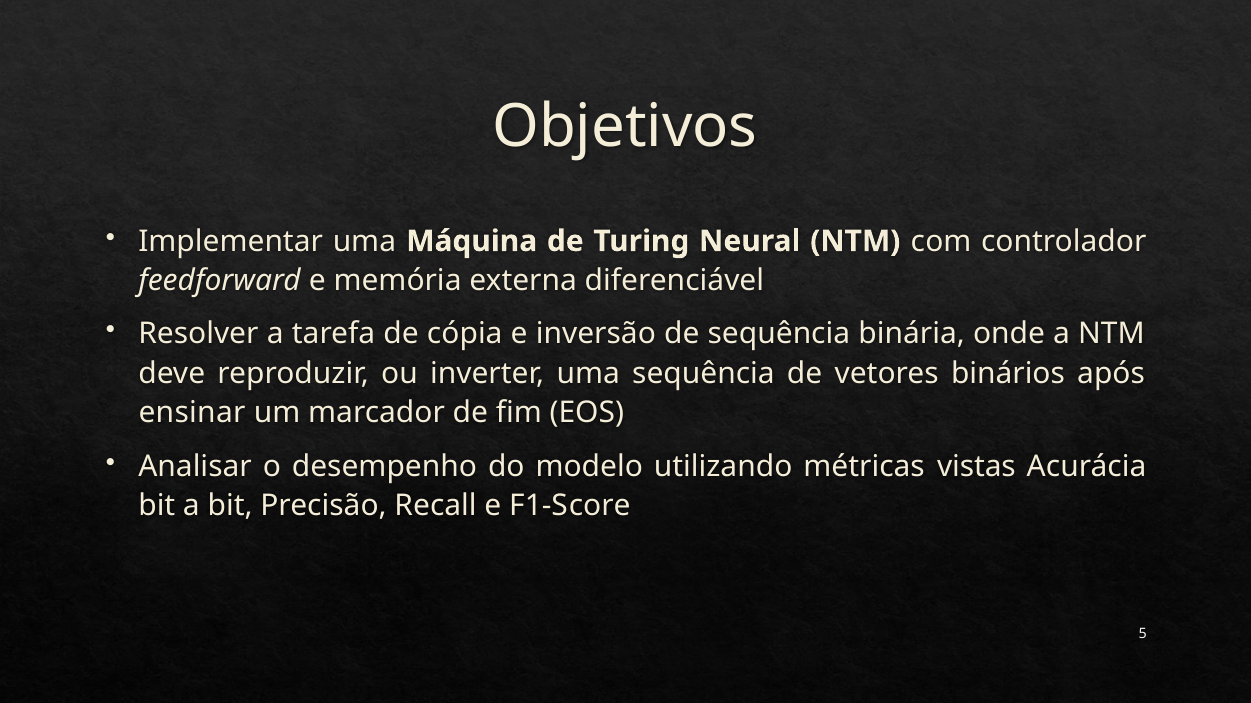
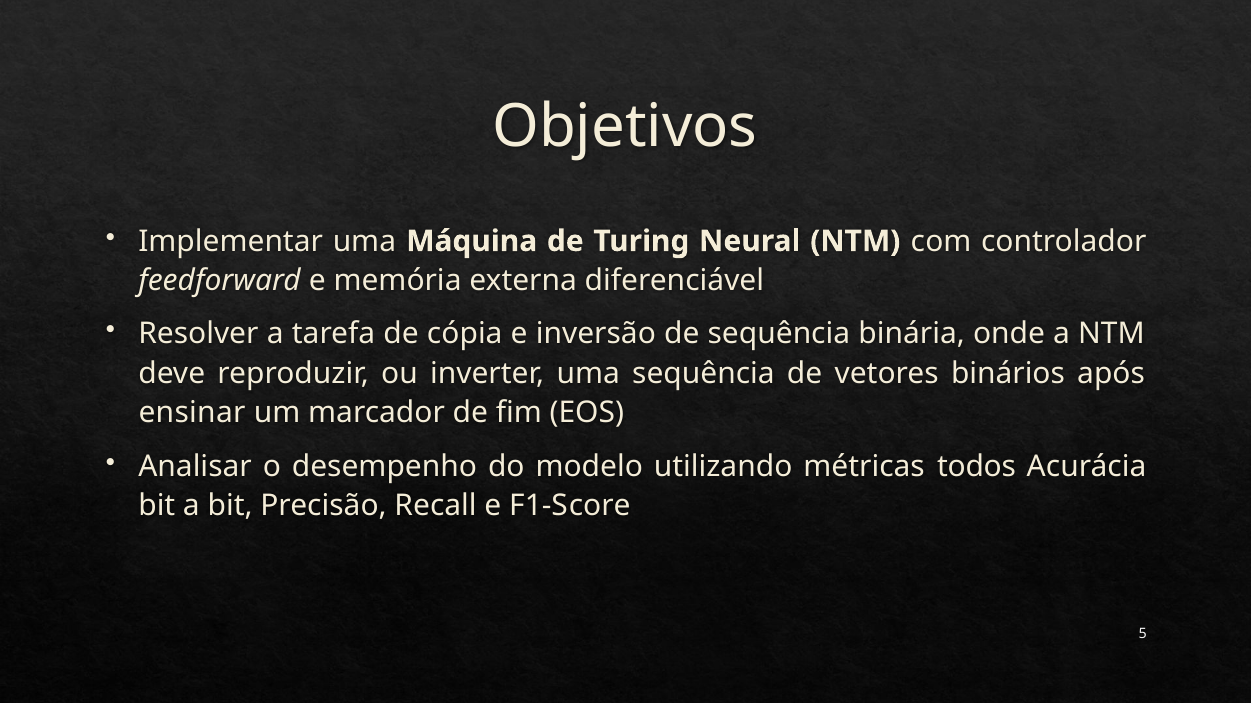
vistas: vistas -> todos (977, 467)
